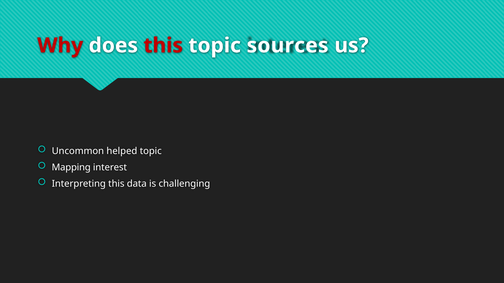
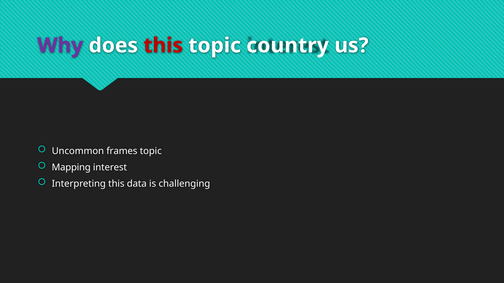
Why colour: red -> purple (60, 46)
sources: sources -> country (288, 46)
helped: helped -> frames (122, 151)
